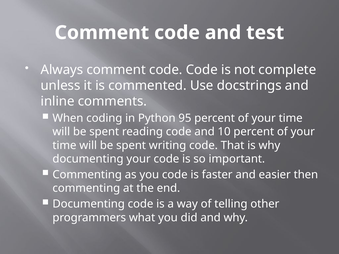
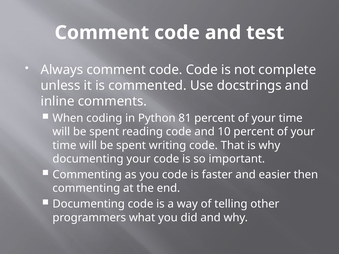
95: 95 -> 81 (185, 118)
